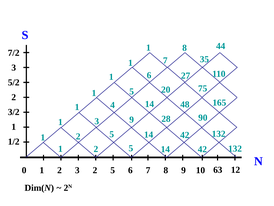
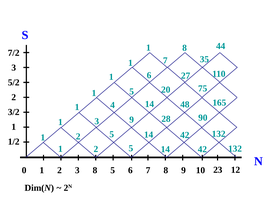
2 3 2: 2 -> 8 (95, 170)
63: 63 -> 23 (218, 170)
